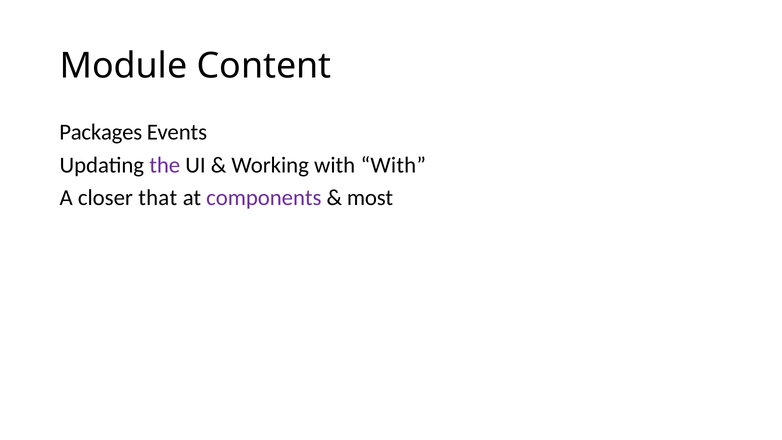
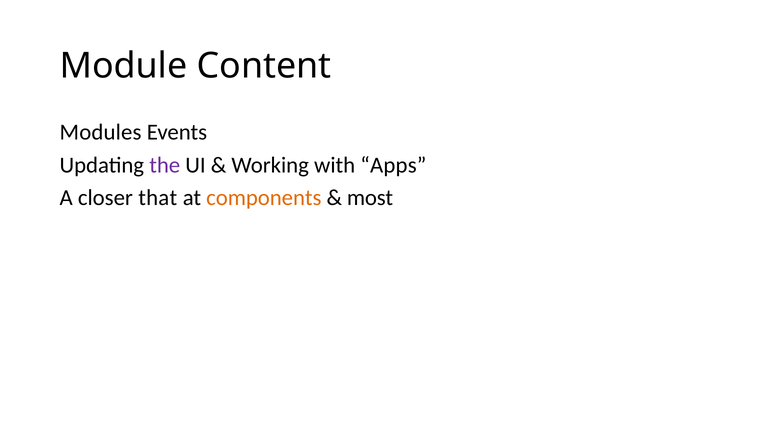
Packages: Packages -> Modules (101, 132)
with With: With -> Apps (393, 165)
components colour: purple -> orange (264, 198)
